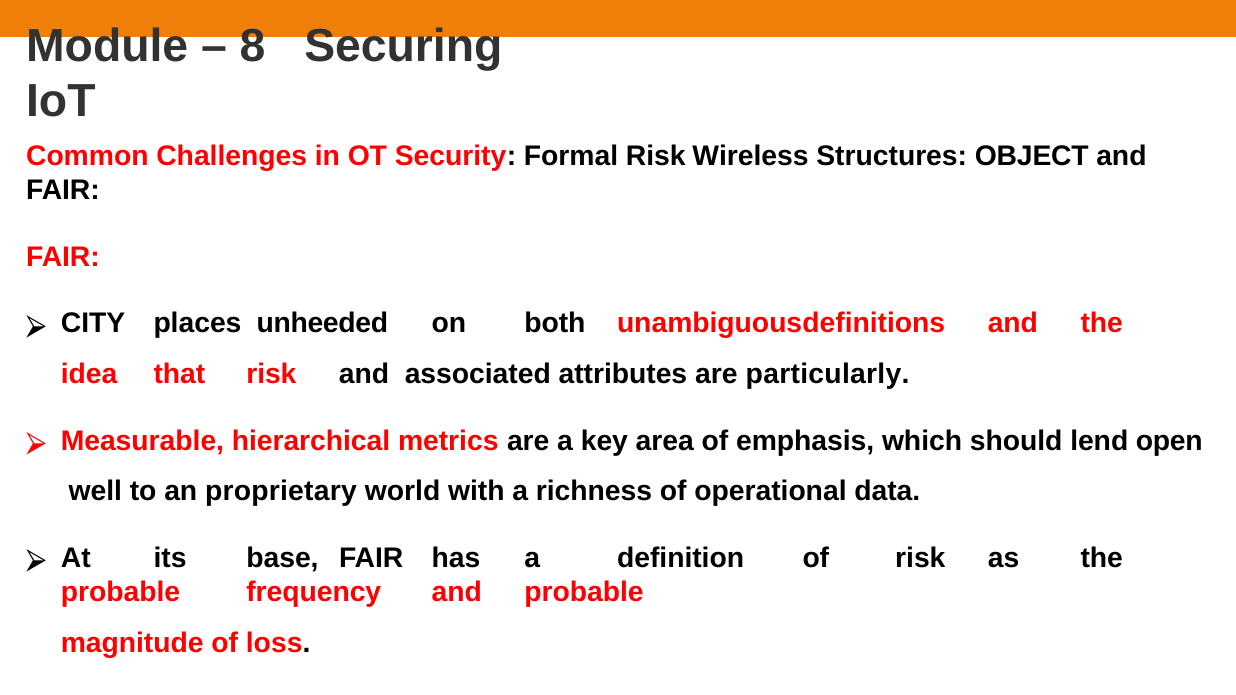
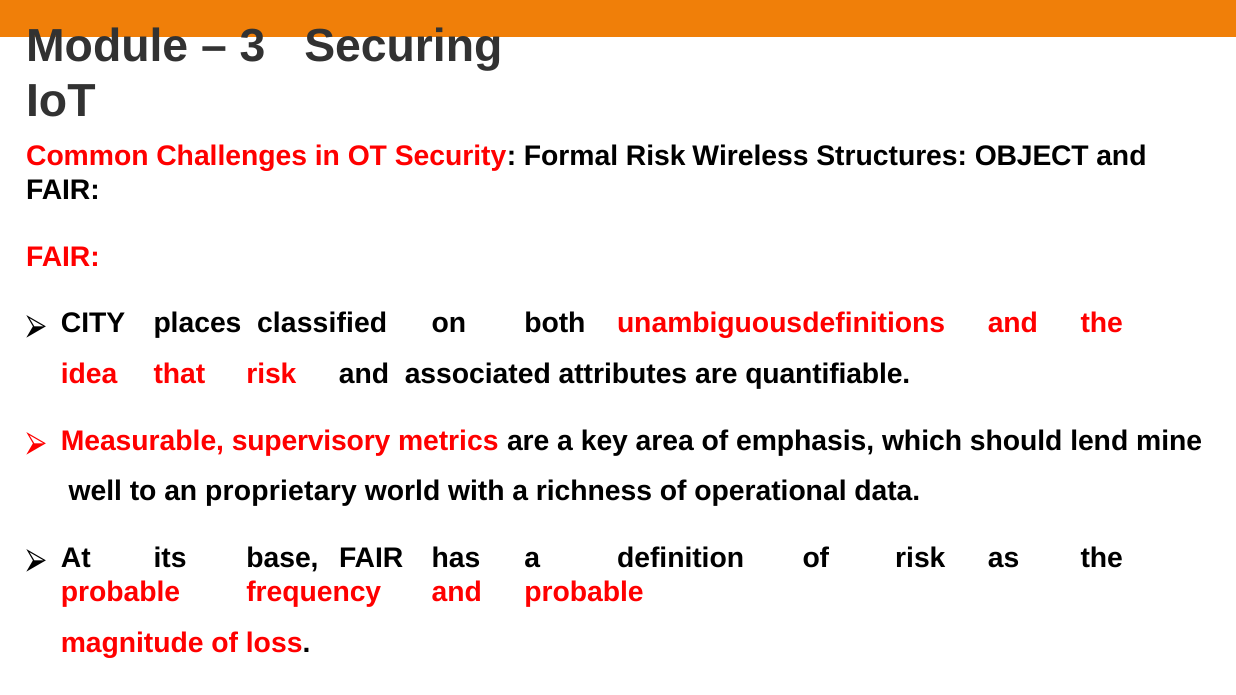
8: 8 -> 3 (253, 46)
unheeded: unheeded -> classified (322, 323)
particularly: particularly -> quantifiable (828, 374)
hierarchical: hierarchical -> supervisory (311, 441)
open: open -> mine (1169, 441)
